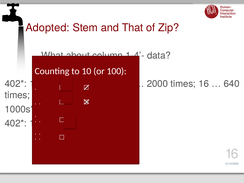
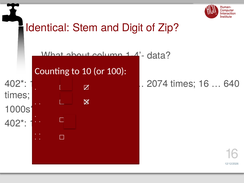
Adopted: Adopted -> Identical (48, 28)
That: That -> Digit (133, 28)
2000: 2000 -> 2074 (157, 84)
